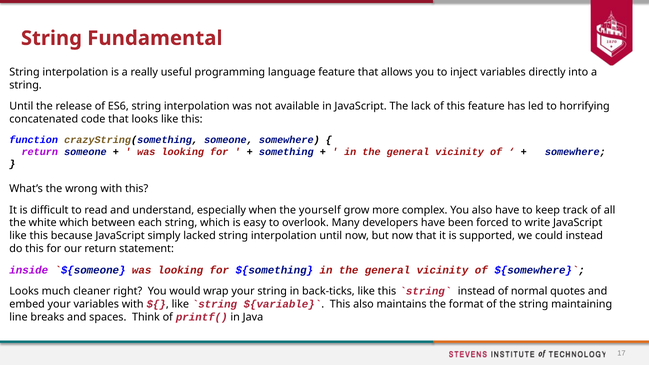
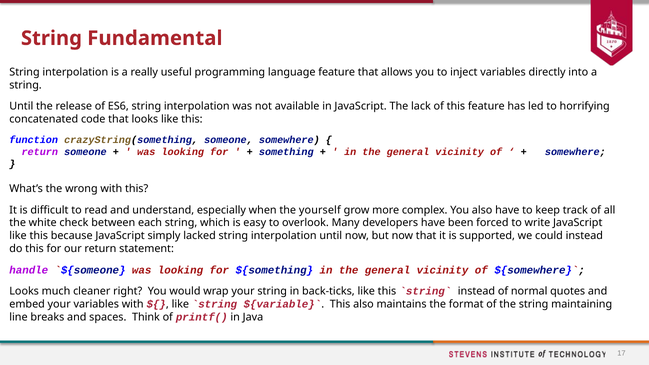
white which: which -> check (74, 223)
inside: inside -> handle (29, 270)
